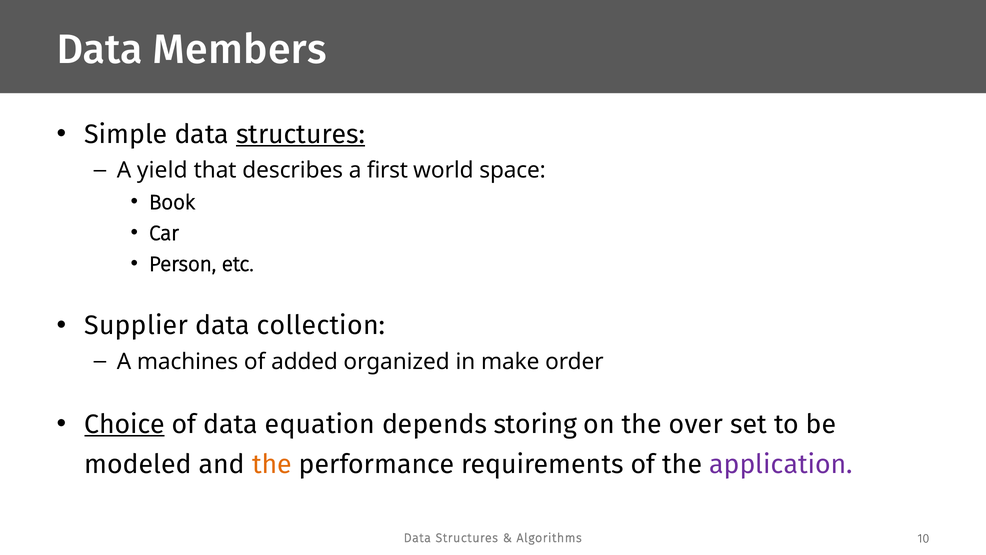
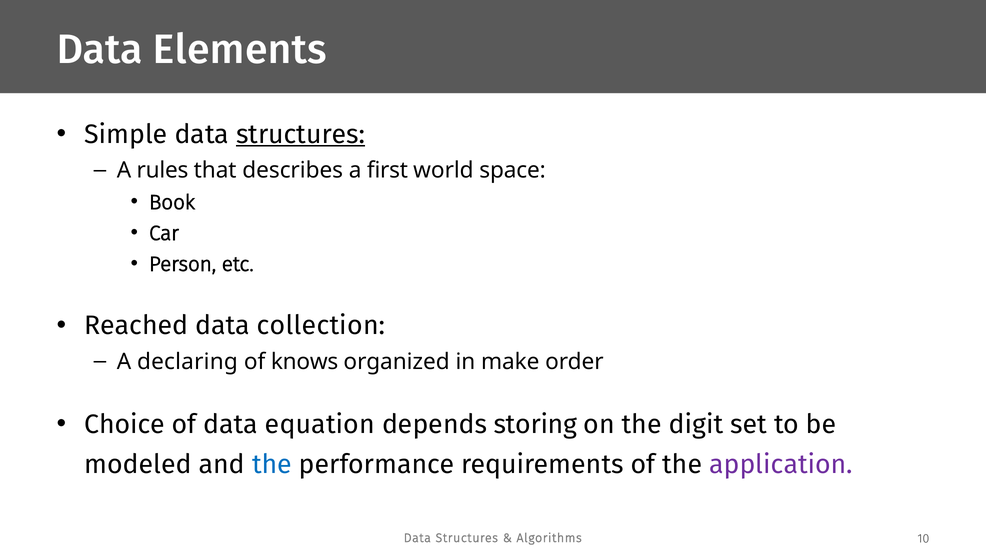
Members: Members -> Elements (240, 49)
yield: yield -> rules (163, 170)
Supplier: Supplier -> Reached (136, 325)
machines: machines -> declaring (187, 361)
added: added -> knows (305, 361)
Choice underline: present -> none (125, 424)
over: over -> digit (696, 424)
the colour: orange -> blue (272, 464)
